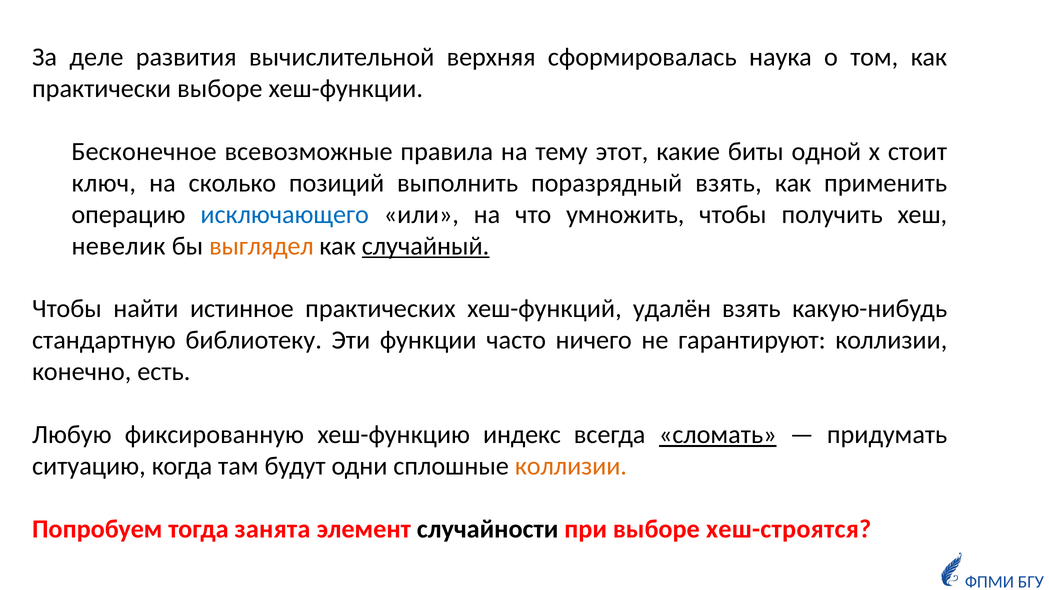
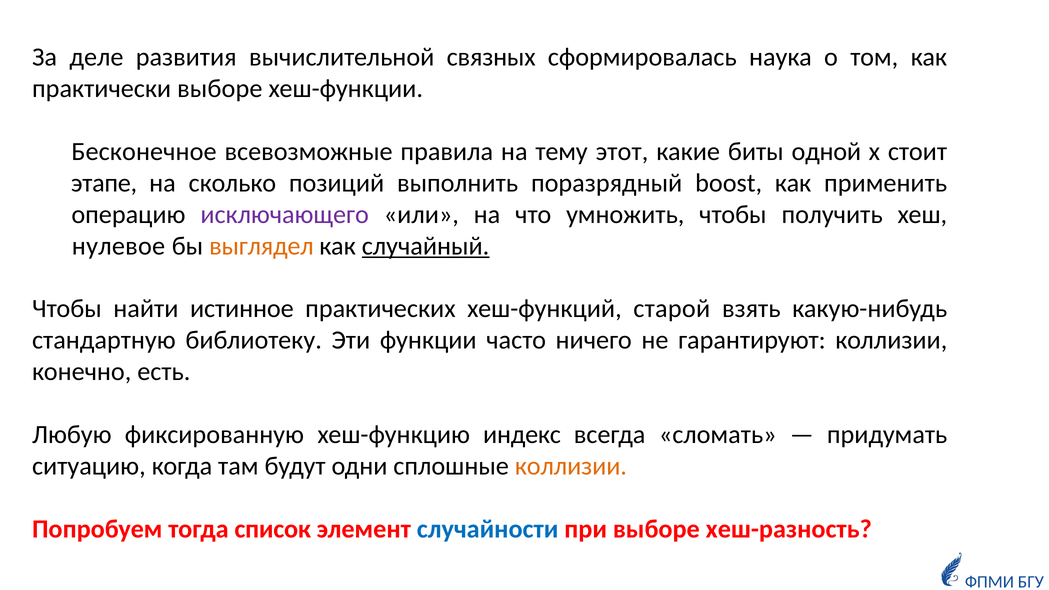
верхняя: верхняя -> связных (491, 57)
ключ: ключ -> этапе (104, 183)
поразрядный взять: взять -> boost (729, 183)
исключающего colour: blue -> purple (285, 214)
невелик: невелик -> нулевое (119, 246)
удалён: удалён -> старой (672, 309)
сломать underline: present -> none (718, 435)
занята: занята -> список (273, 529)
случайности colour: black -> blue (488, 529)
хеш-строятся: хеш-строятся -> хеш-разность (789, 529)
